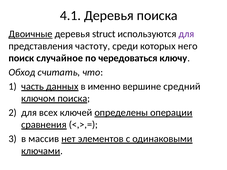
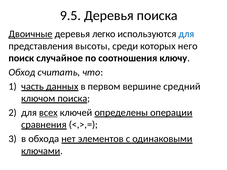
4.1: 4.1 -> 9.5 (70, 16)
struct: struct -> легко (104, 34)
для colour: purple -> blue (186, 34)
частоту: частоту -> высоты (93, 46)
чередоваться: чередоваться -> соотношения (128, 58)
именно: именно -> первом (104, 87)
всех underline: none -> present (48, 113)
массив: массив -> обхода (44, 139)
